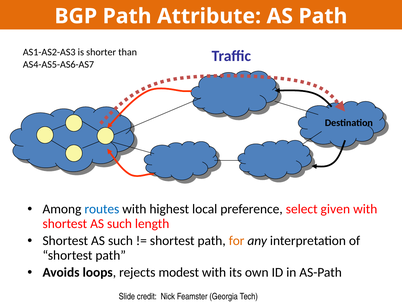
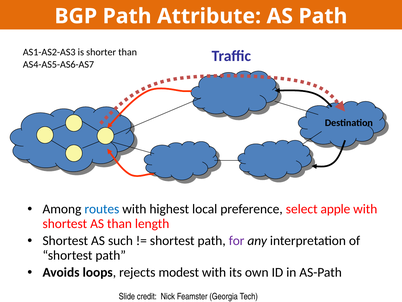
given: given -> apple (335, 209)
such: such -> than (119, 223)
for colour: orange -> purple (237, 240)
